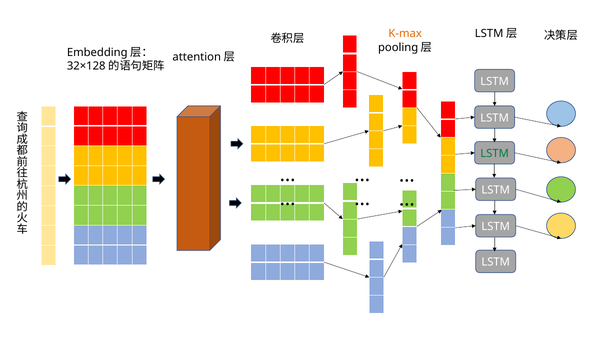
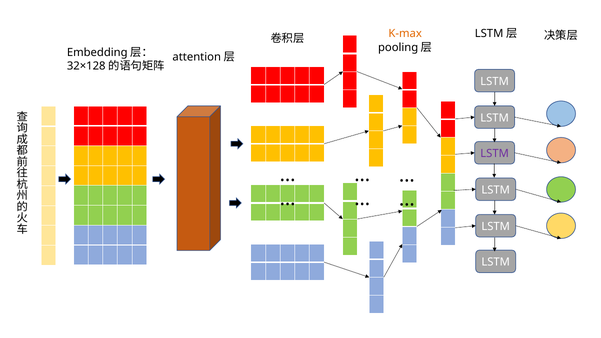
LSTM colour: green -> purple (495, 154)
